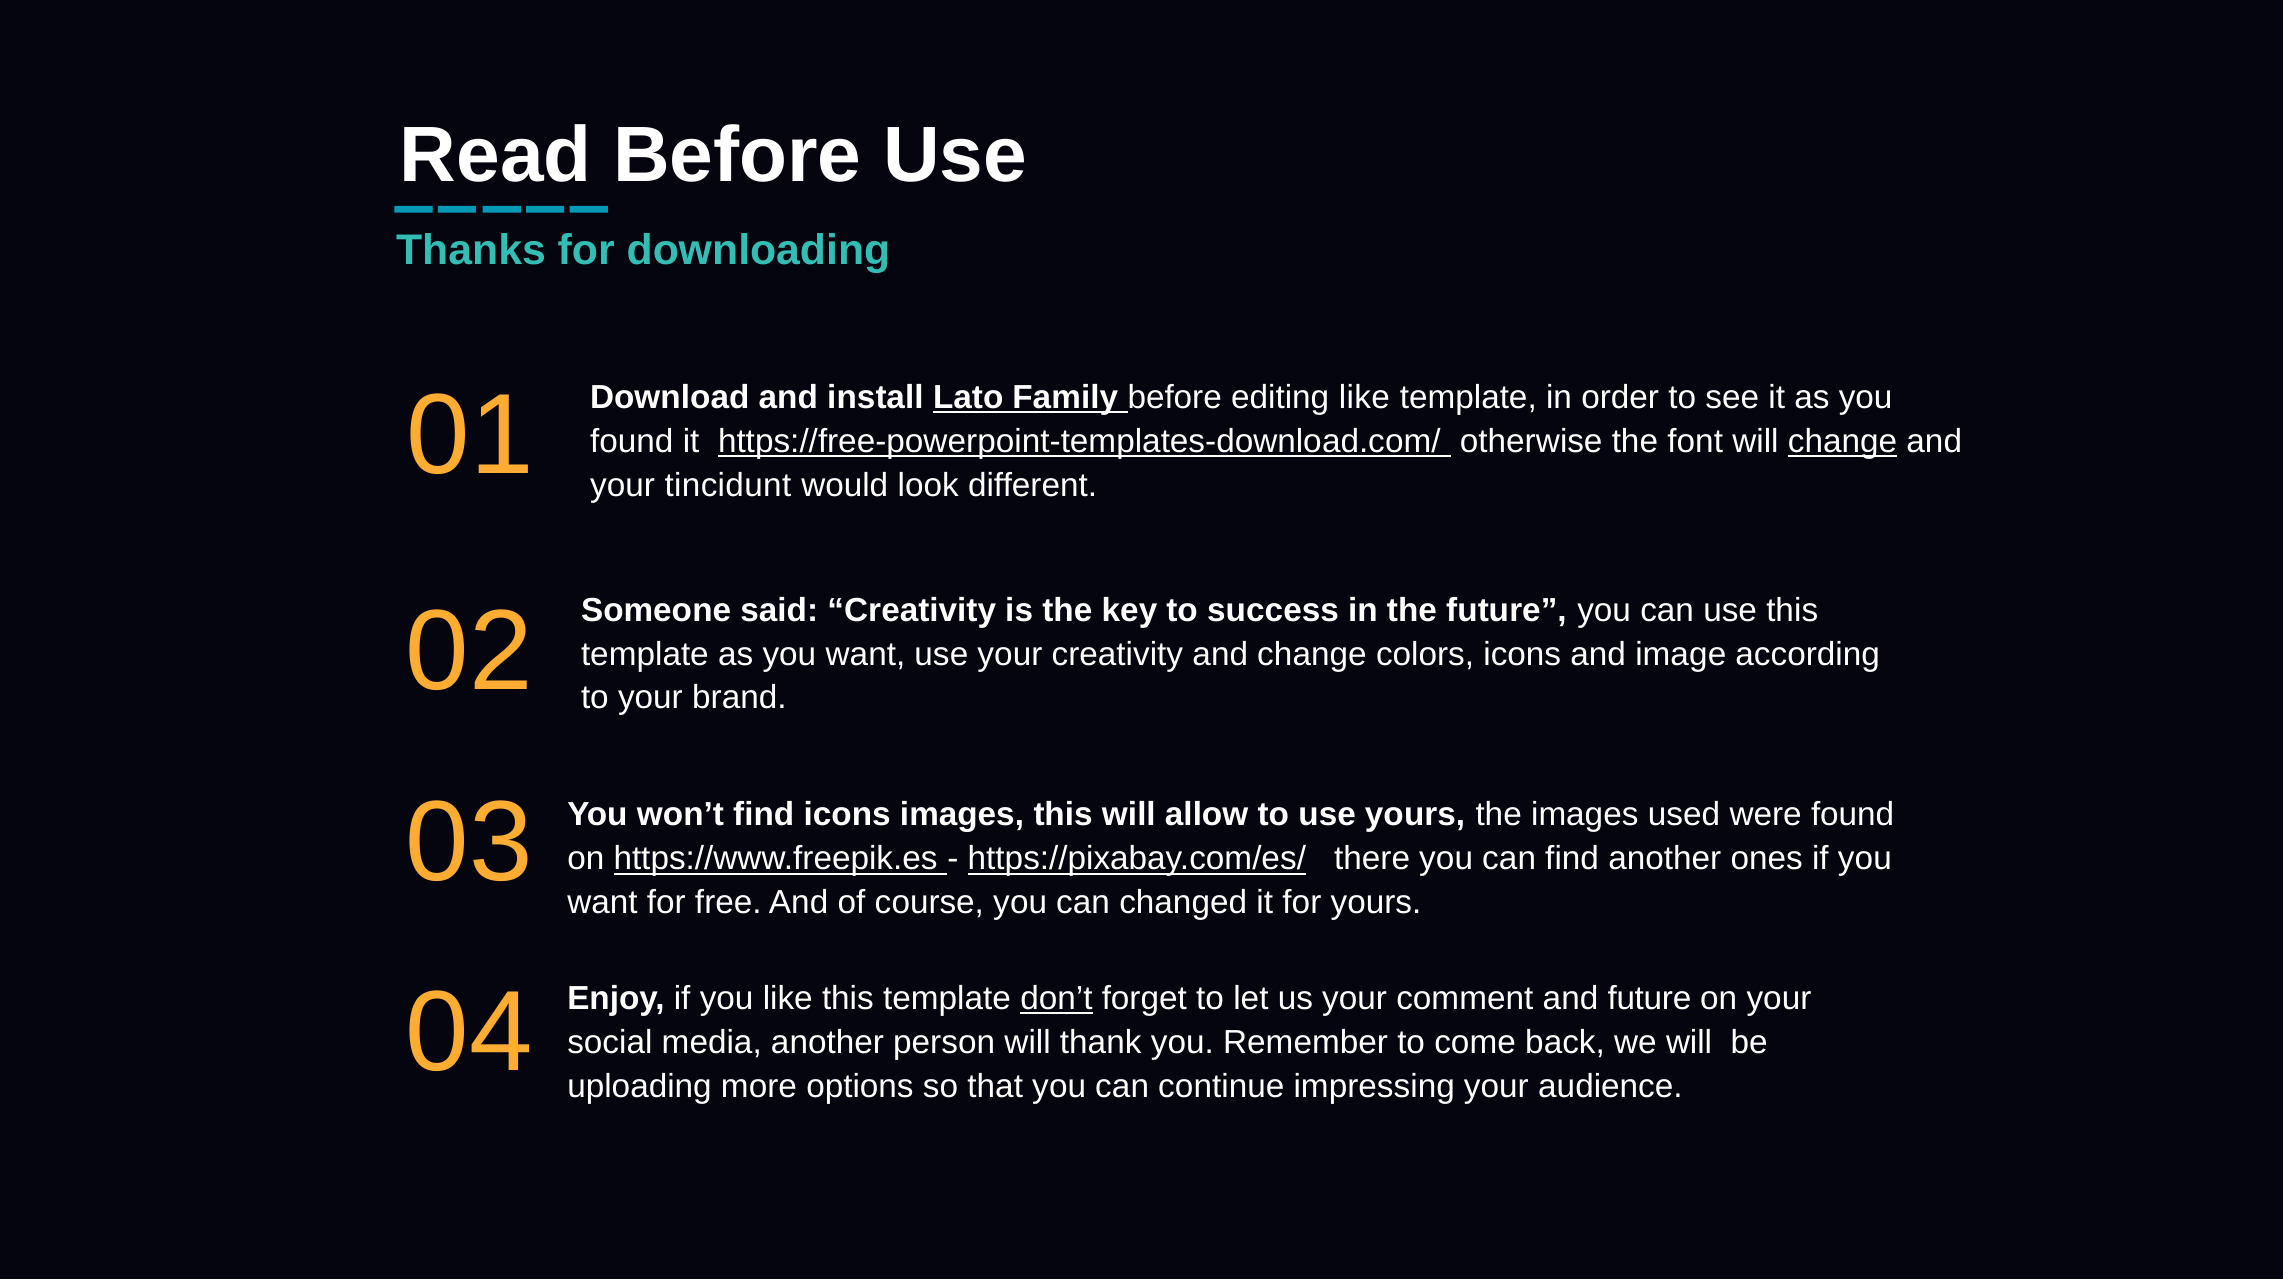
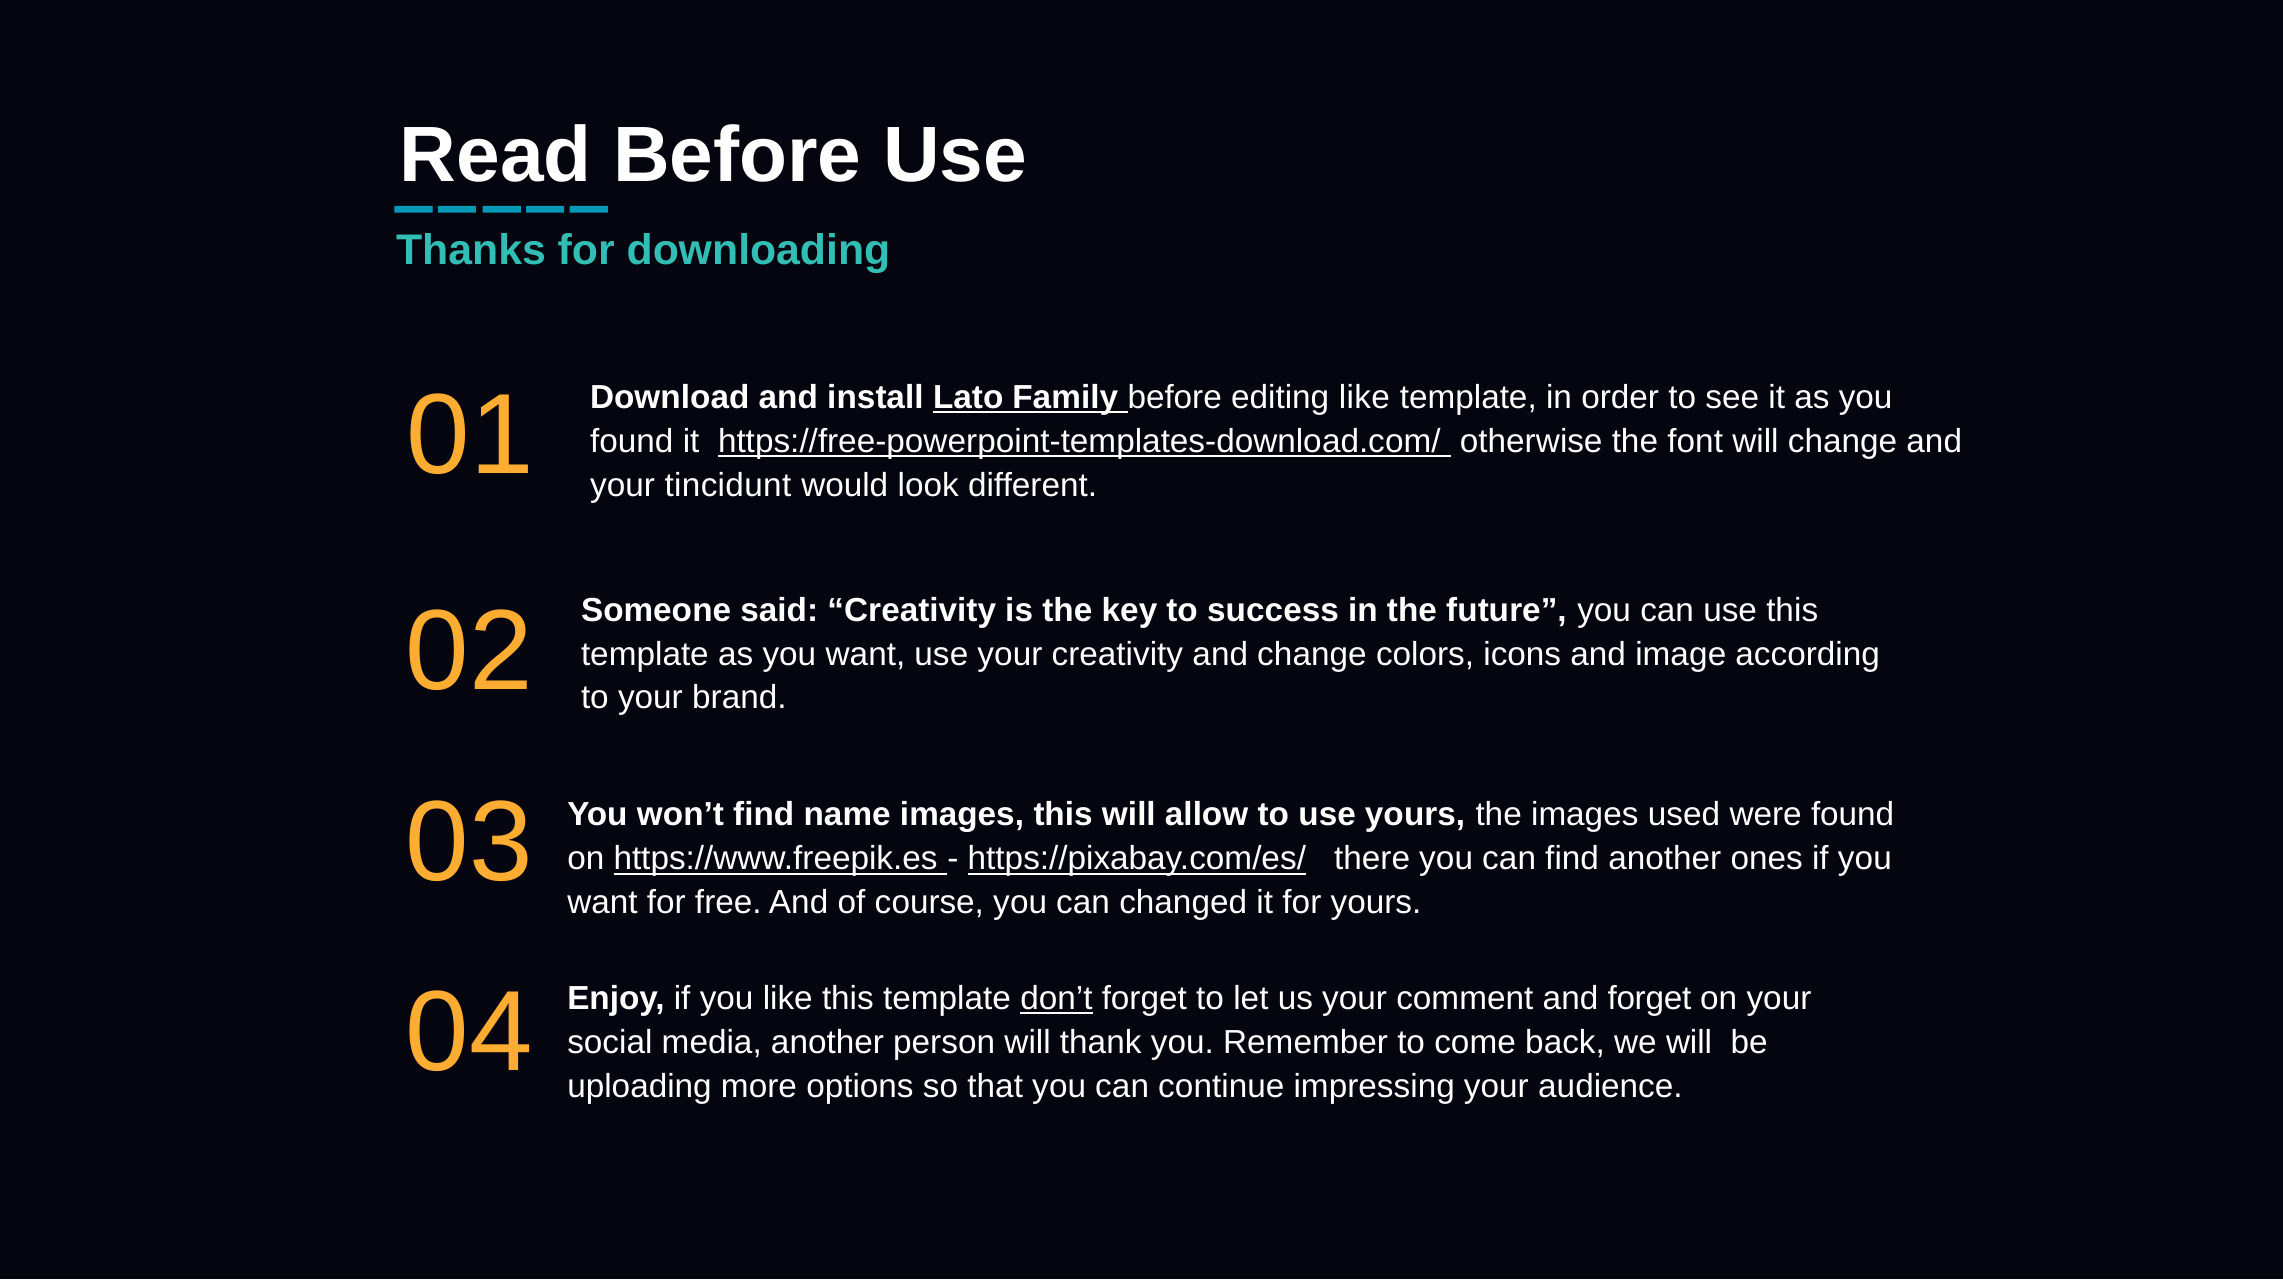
change underline: present -> none (1843, 441)
find icons: icons -> name (847, 815)
and future: future -> forget (1649, 999)
